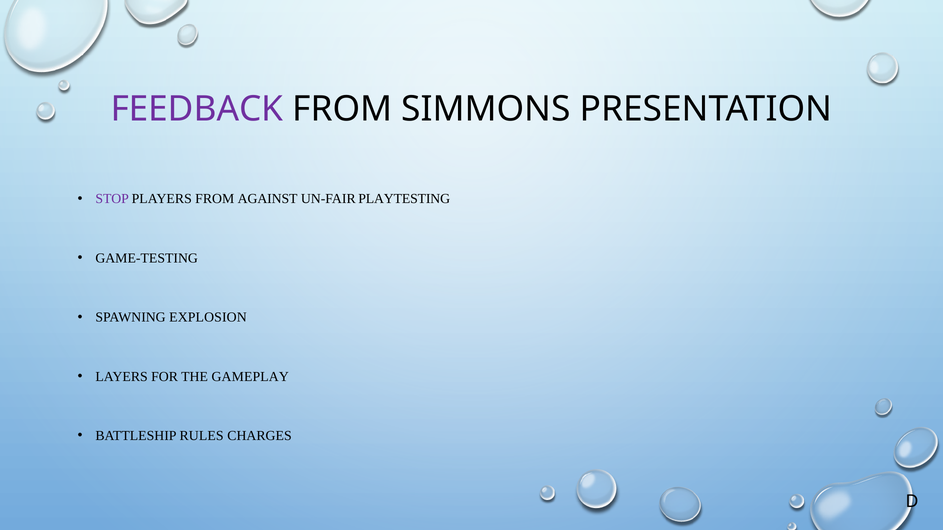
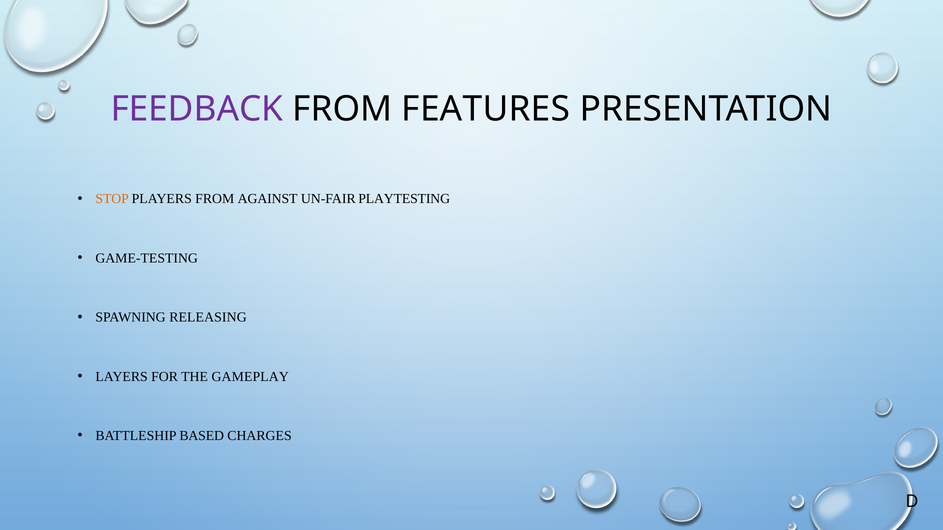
SIMMONS: SIMMONS -> FEATURES (486, 109)
STOP colour: purple -> orange (112, 199)
EXPLOSION: EXPLOSION -> RELEASING (208, 318)
RULES: RULES -> BASED (202, 436)
